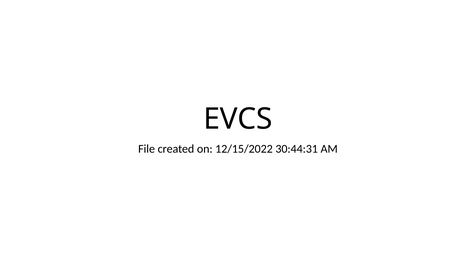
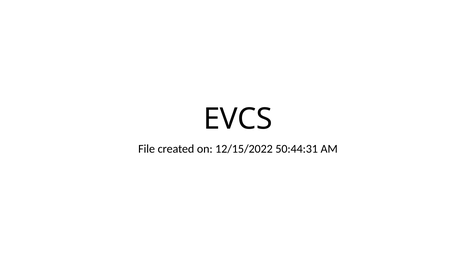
30:44:31: 30:44:31 -> 50:44:31 (297, 149)
